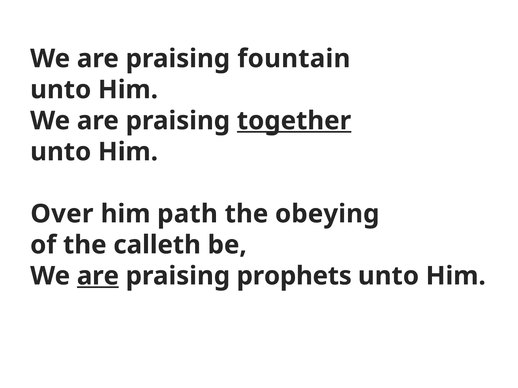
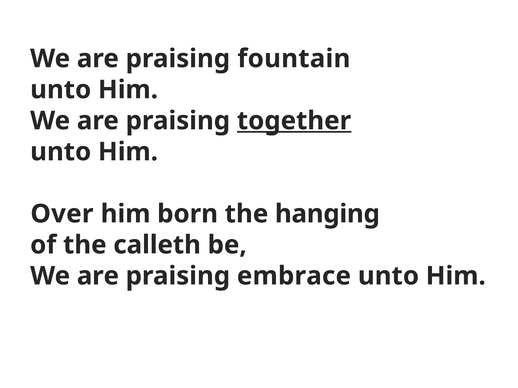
path: path -> born (188, 214)
obeying: obeying -> hanging (327, 214)
are underline: present -> none (98, 276)
prophets: prophets -> embrace (294, 276)
